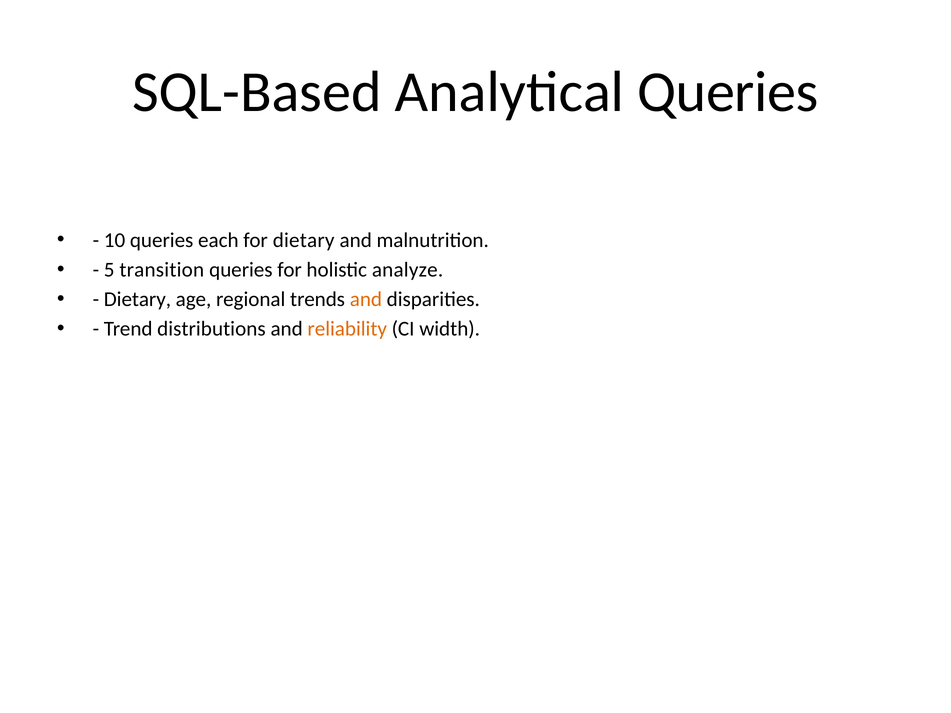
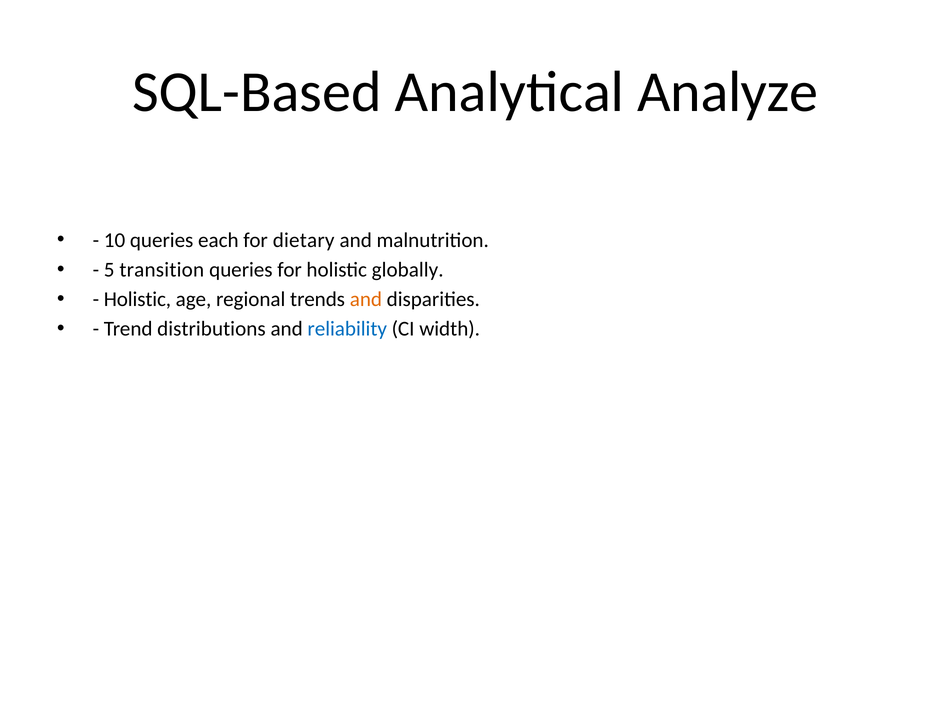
Analytical Queries: Queries -> Analyze (728, 92)
analyze: analyze -> globally (408, 270)
Dietary: Dietary -> Holistic (137, 299)
reliability colour: orange -> blue (347, 329)
